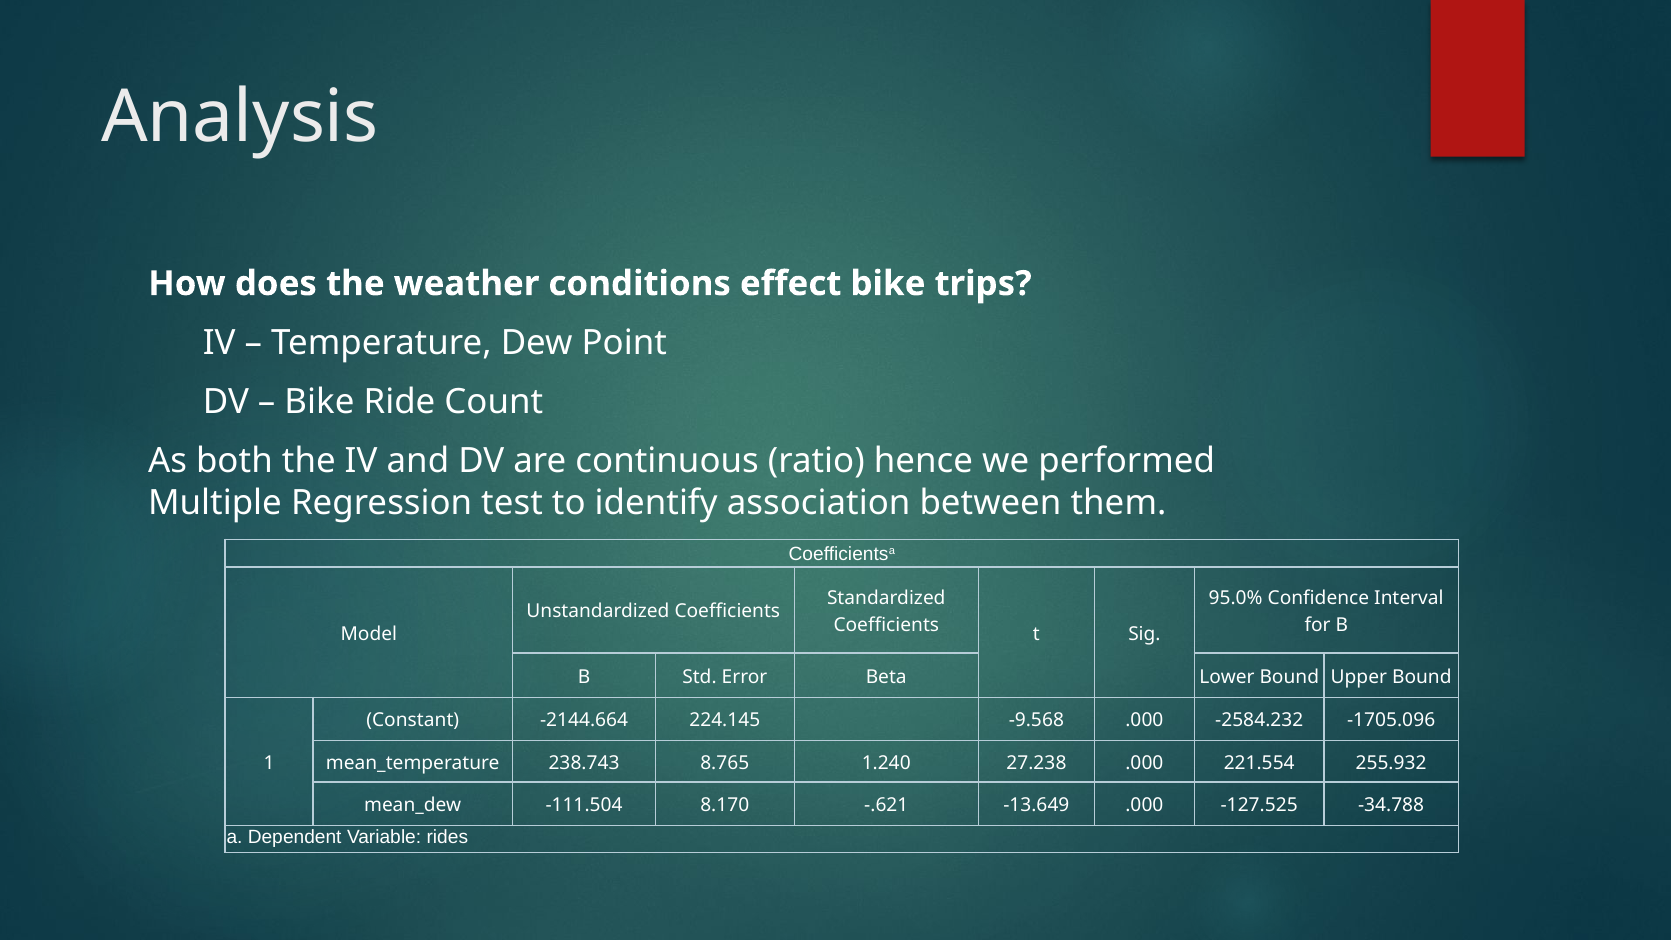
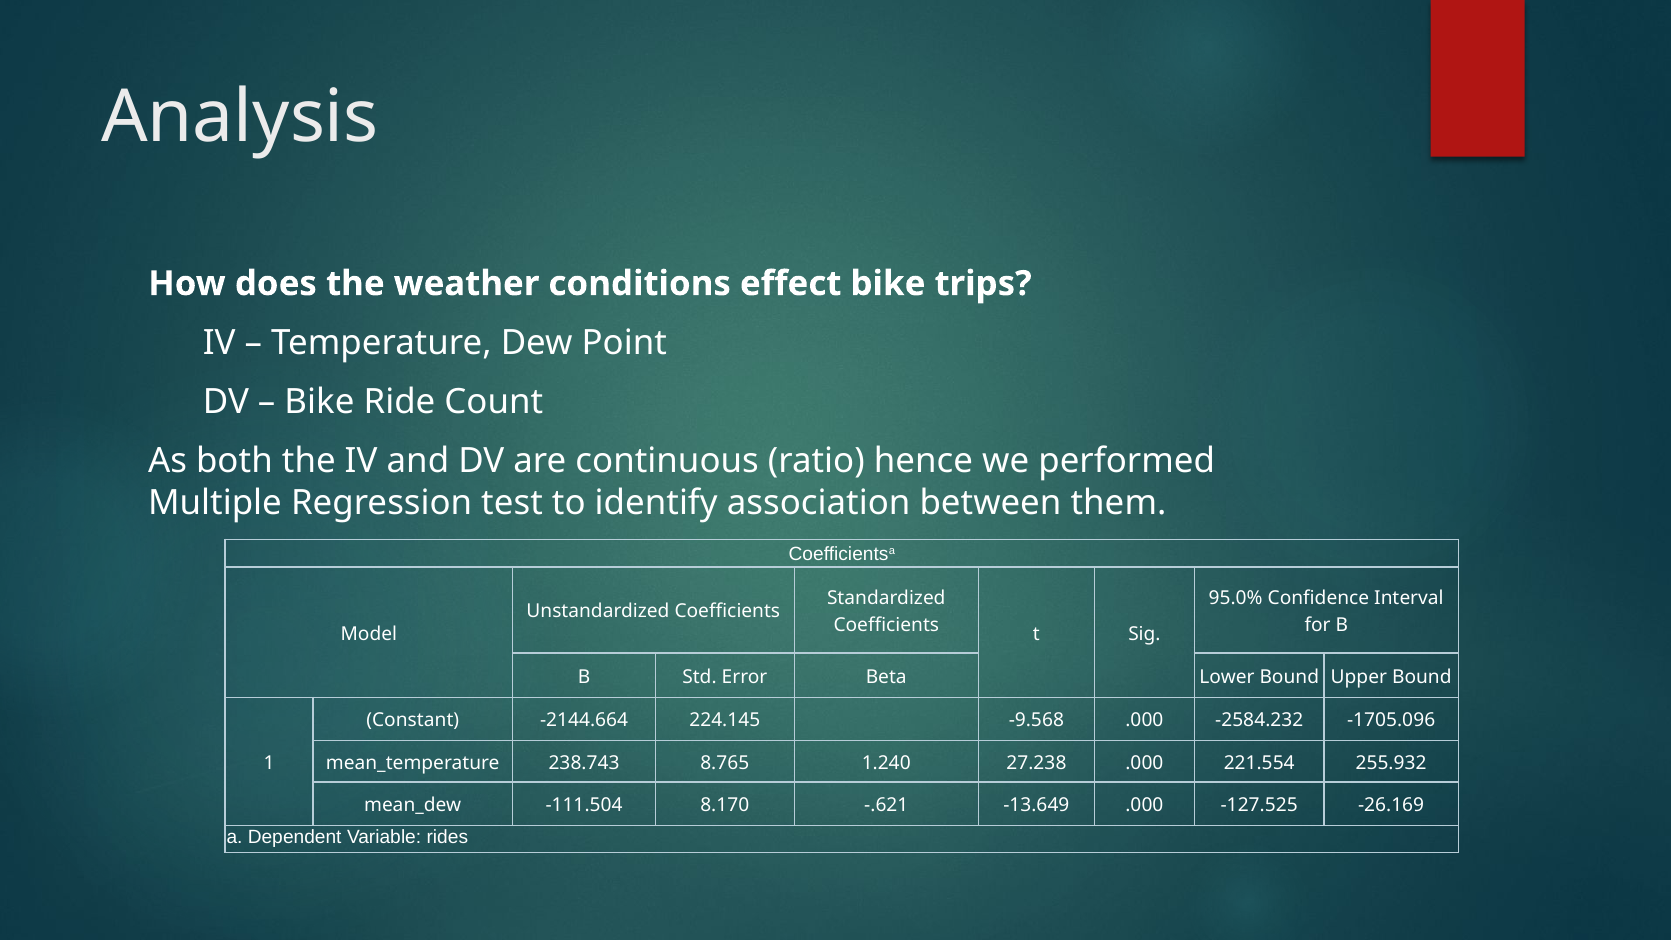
-34.788: -34.788 -> -26.169 (1391, 805)
